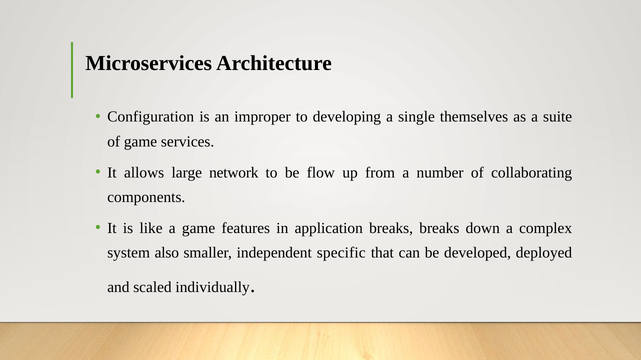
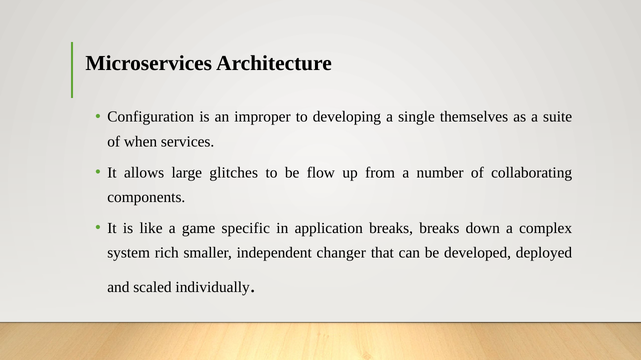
of game: game -> when (141, 142)
network: network -> glitches (234, 173)
features: features -> specific (246, 228)
also: also -> rich (167, 253)
specific: specific -> changer (341, 253)
